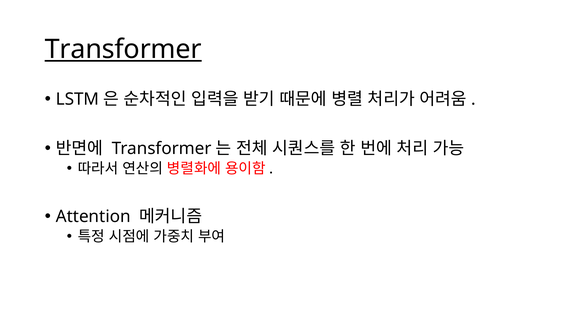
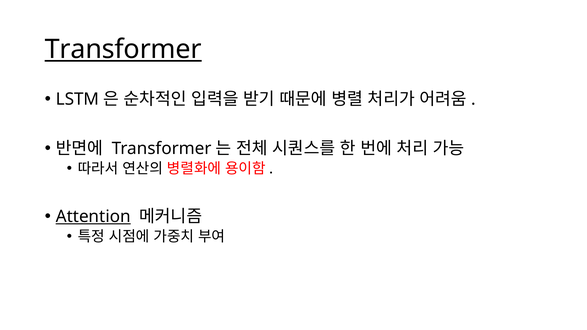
Attention underline: none -> present (93, 217)
